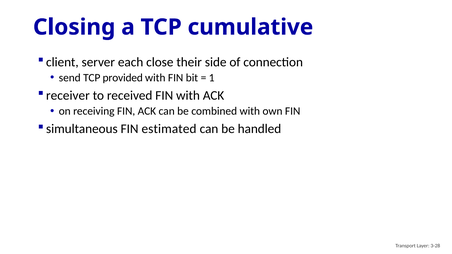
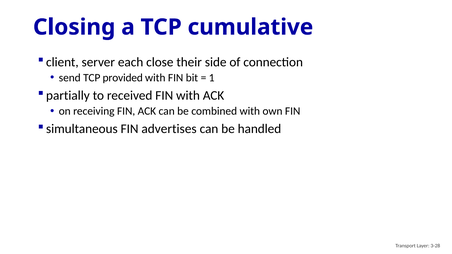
receiver: receiver -> partially (68, 96)
estimated: estimated -> advertises (169, 129)
